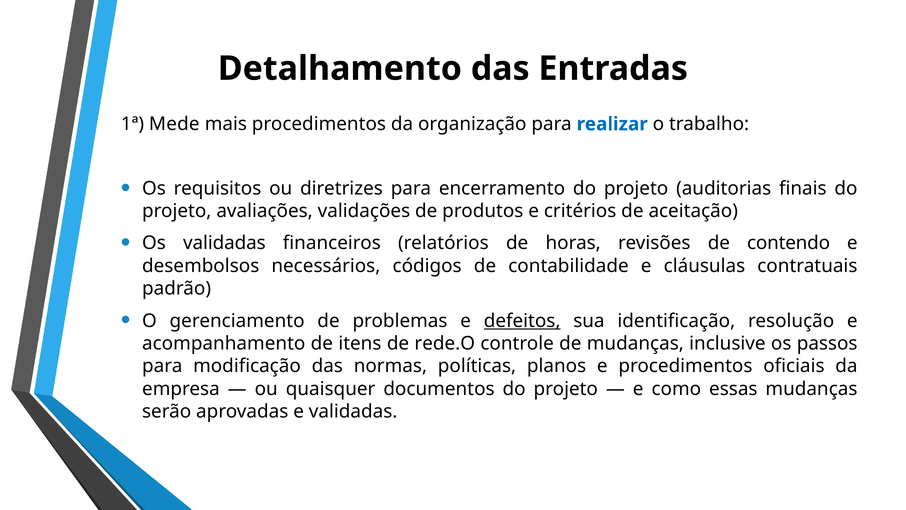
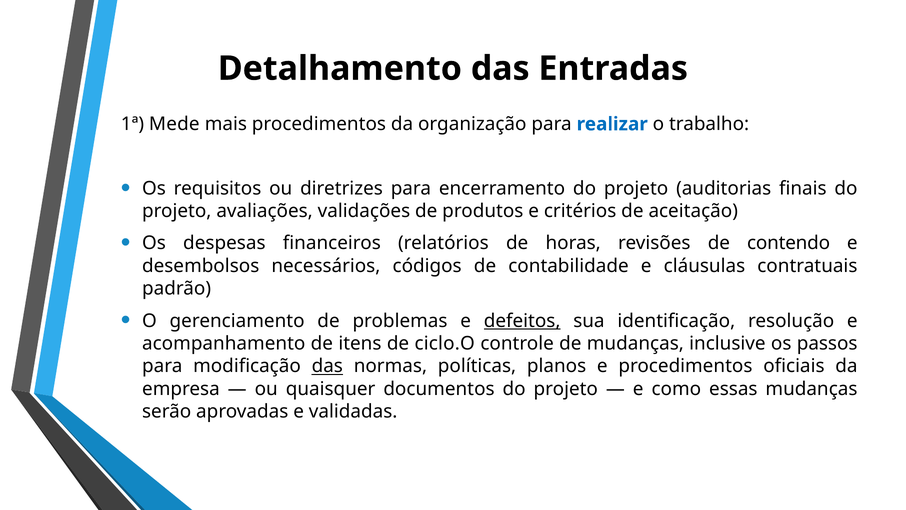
Os validadas: validadas -> despesas (224, 243)
rede.O: rede.O -> ciclo.O (445, 343)
das underline: none -> present (327, 366)
